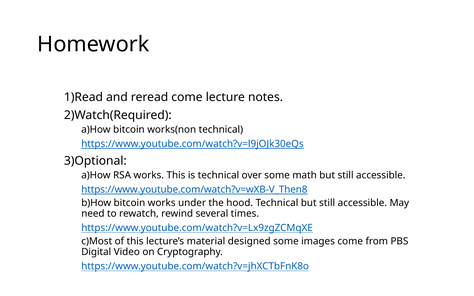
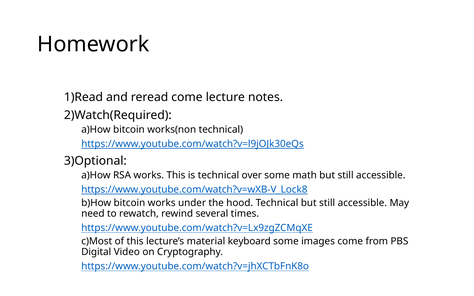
https://www.youtube.com/watch?v=wXB-V_Then8: https://www.youtube.com/watch?v=wXB-V_Then8 -> https://www.youtube.com/watch?v=wXB-V_Lock8 (194, 190)
designed: designed -> keyboard (249, 242)
